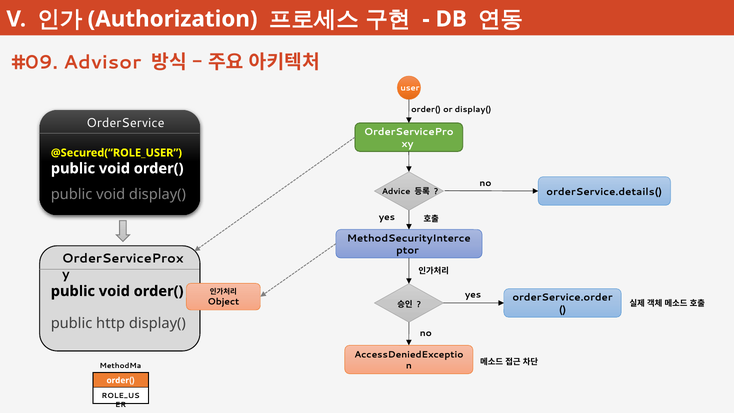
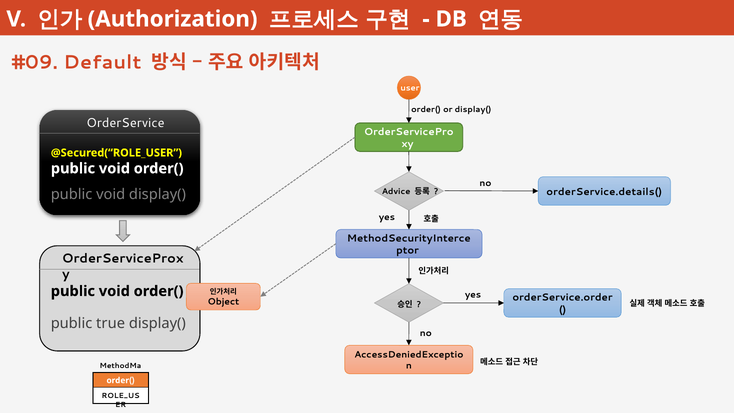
Advisor: Advisor -> Default (102, 63)
http: http -> true (111, 323)
